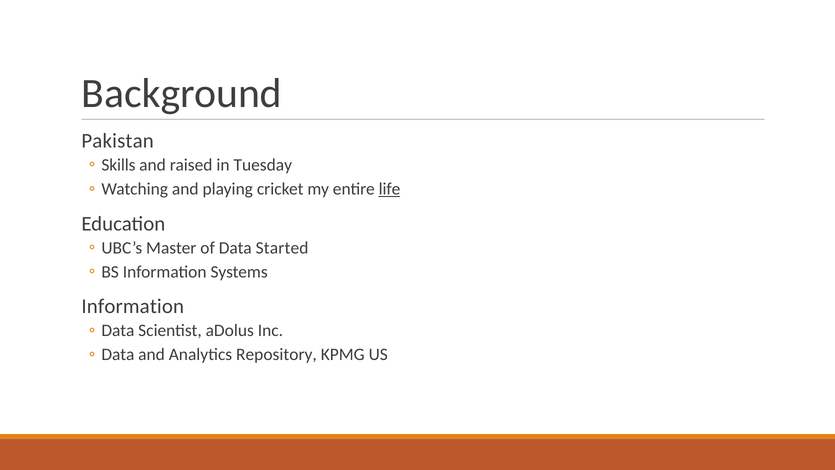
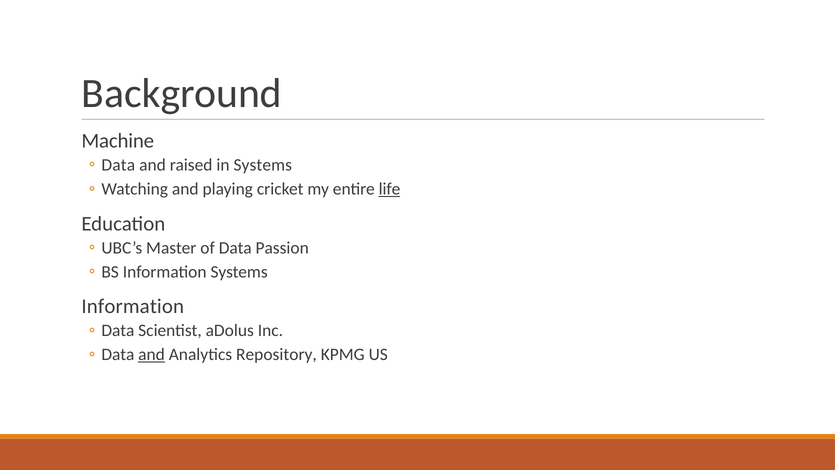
Pakistan: Pakistan -> Machine (118, 141)
Skills: Skills -> Data (118, 165)
in Tuesday: Tuesday -> Systems (263, 165)
Started: Started -> Passion (282, 248)
and underline: none -> present (151, 354)
